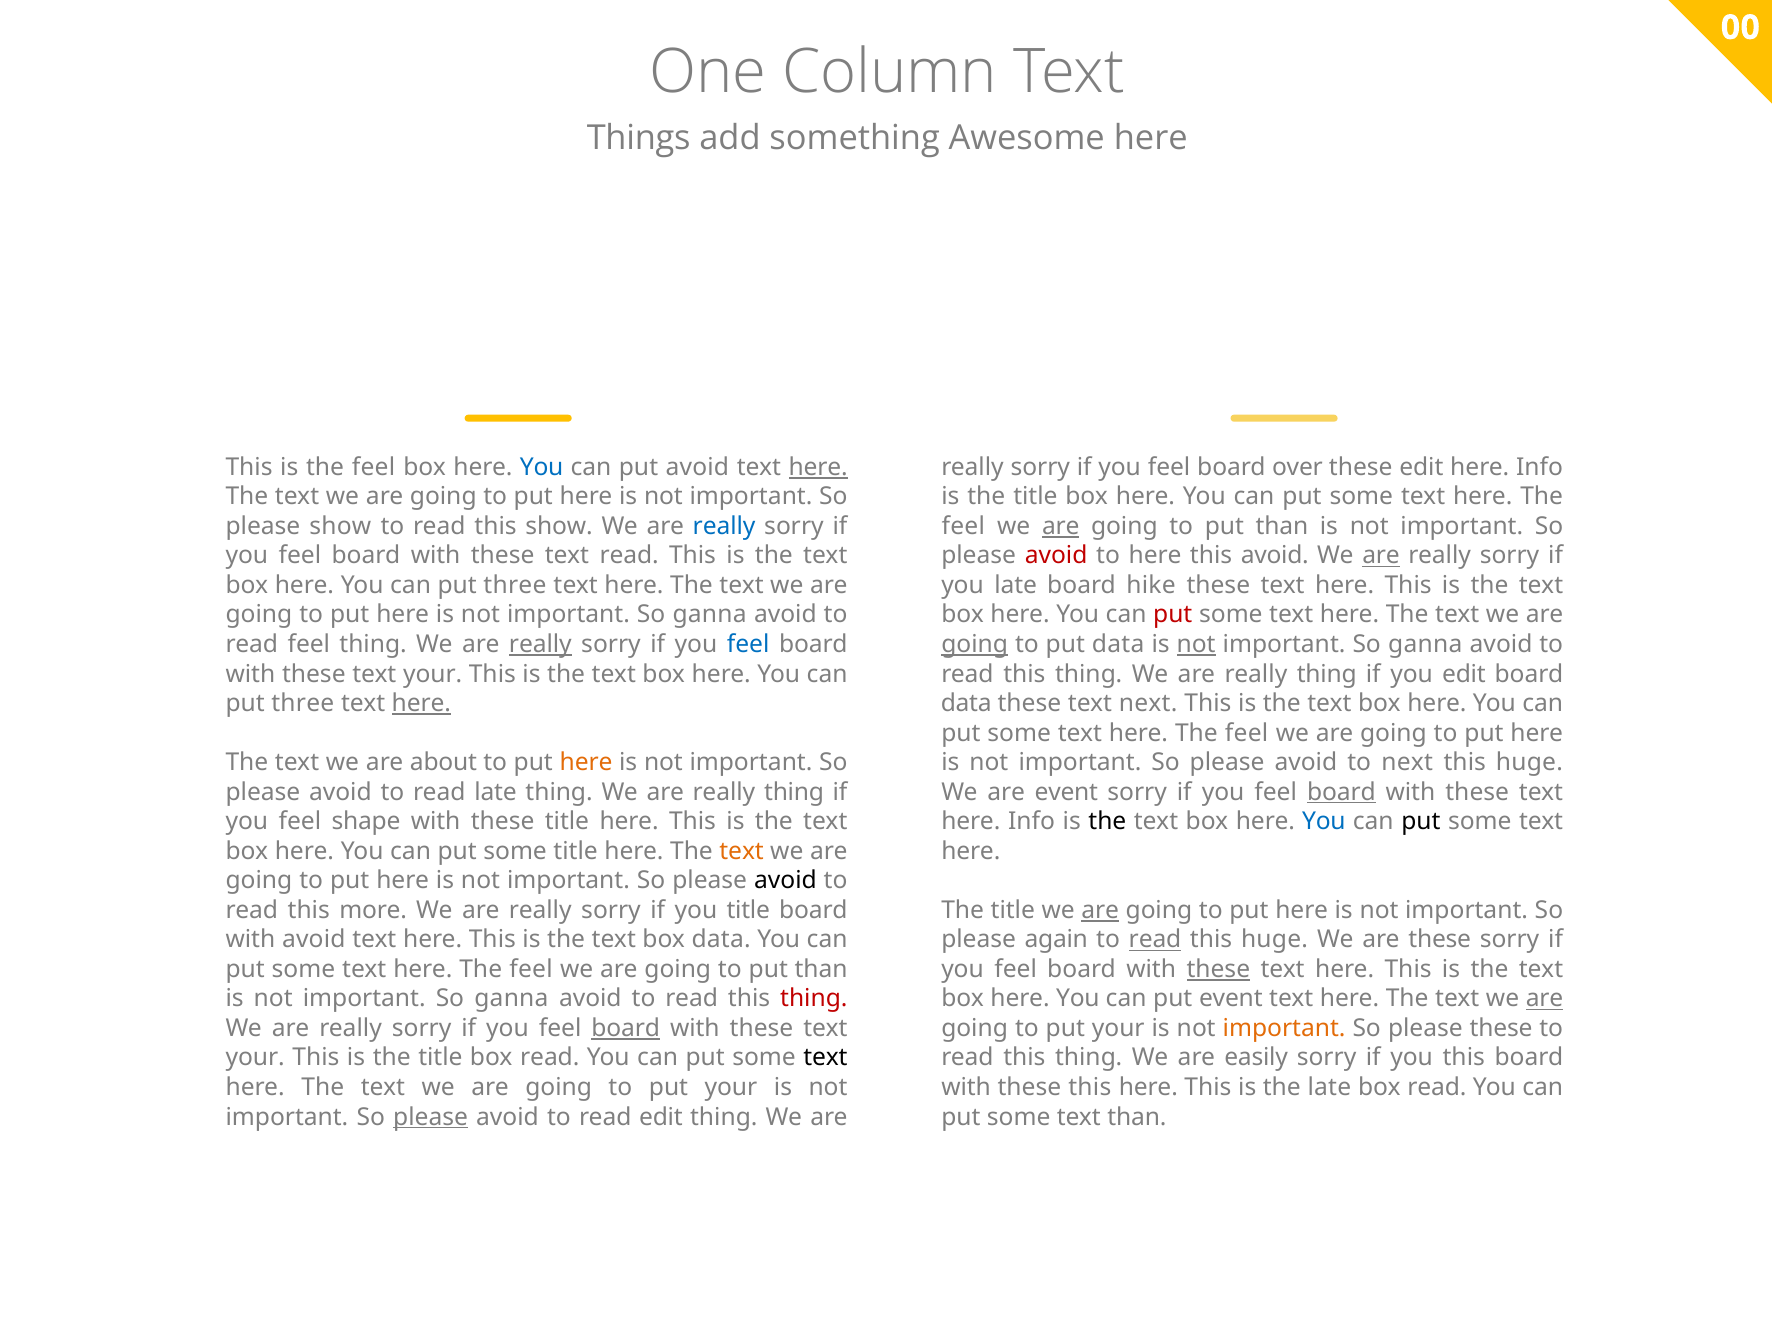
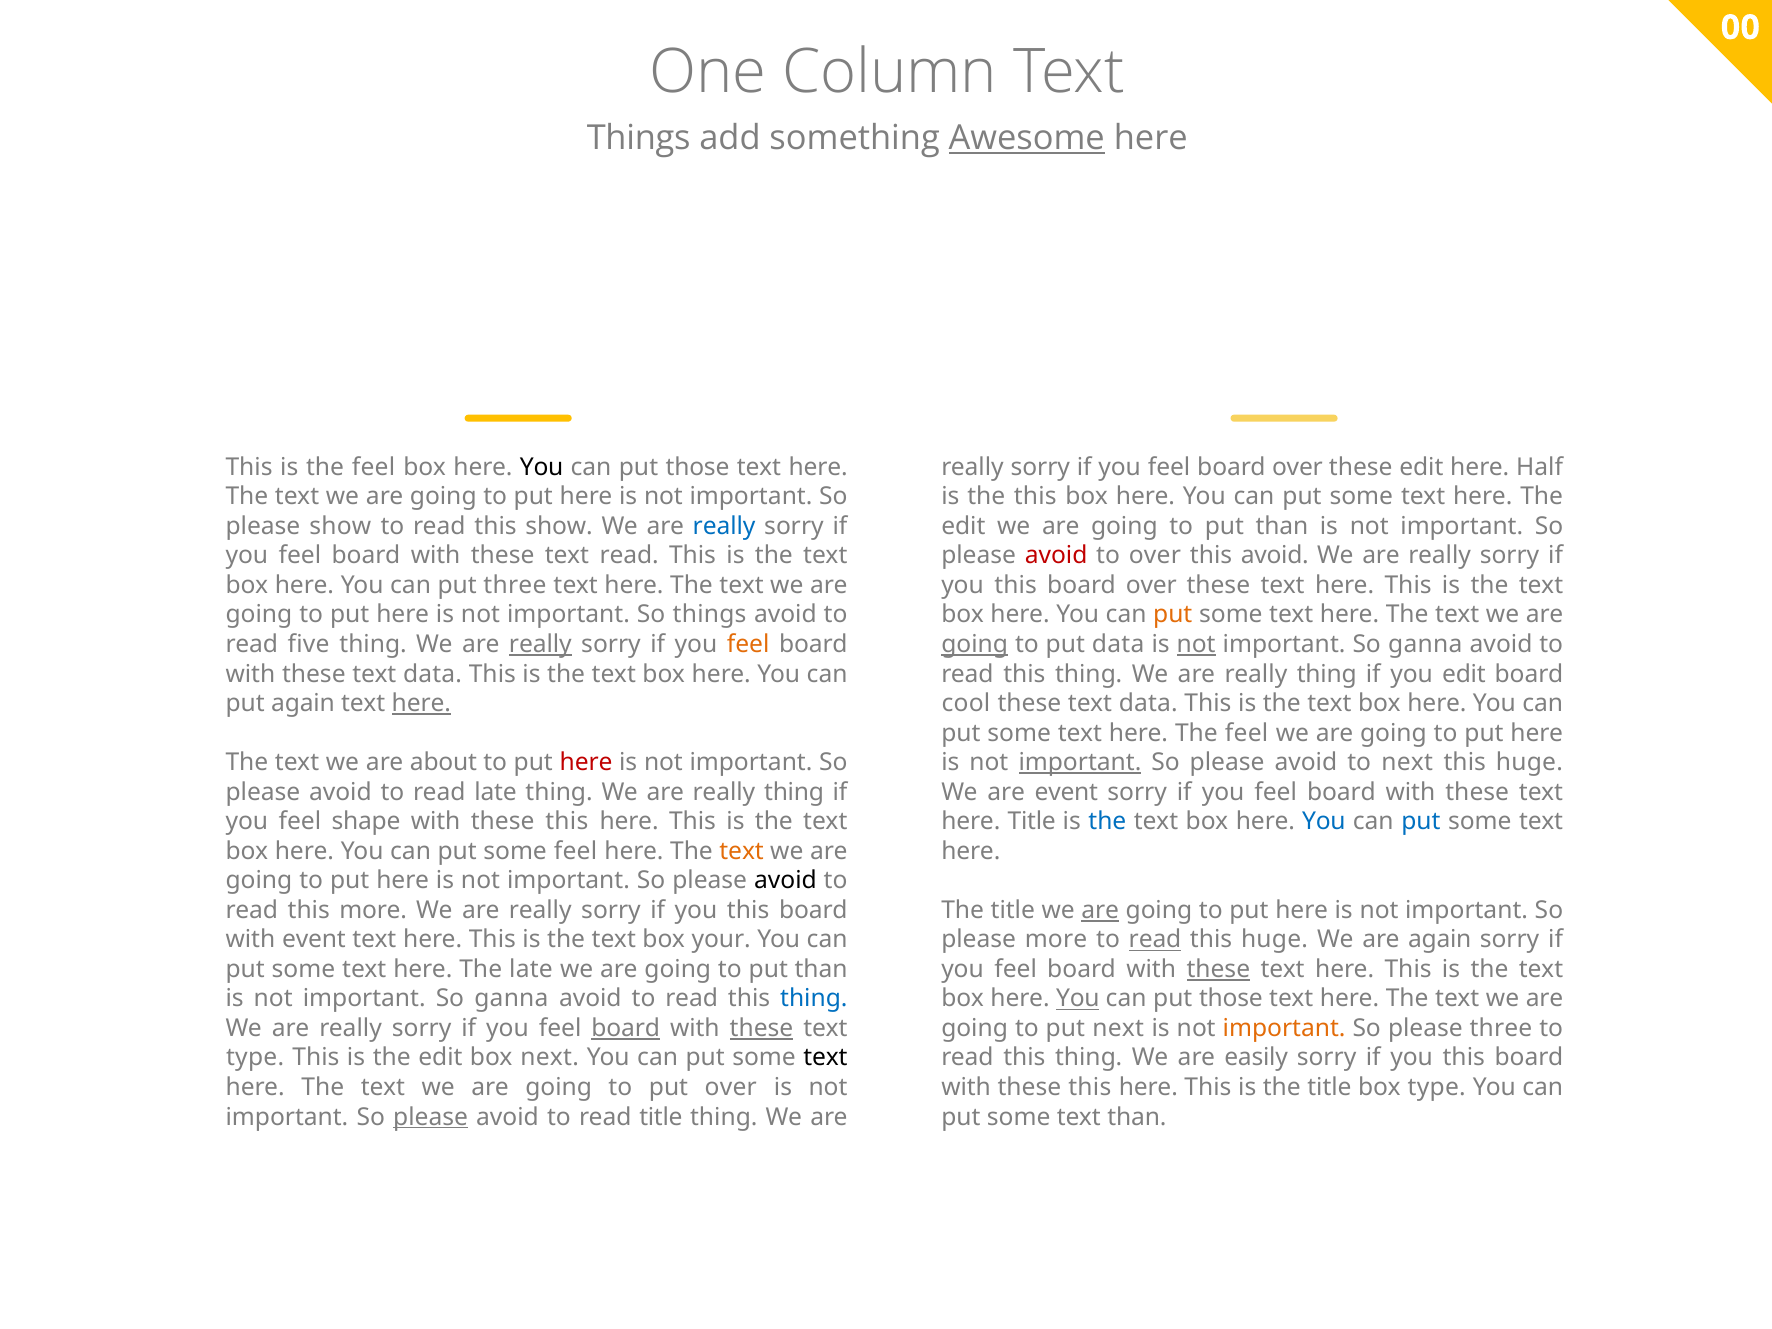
Awesome underline: none -> present (1027, 138)
You colour: blue -> black (542, 467)
avoid: avoid -> those (698, 467)
here underline: present -> none (818, 467)
Info: Info -> Half (1540, 467)
title: title -> this (1035, 497)
feel: feel -> edit (963, 526)
are underline: present -> none (1061, 526)
to here: here -> over (1155, 556)
are underline: present -> none (1381, 556)
late: late -> this (1016, 585)
hike: hike -> over (1151, 585)
ganna: ganna -> things (710, 615)
put colour: red -> orange (1173, 615)
read feel: feel -> five (309, 644)
feel colour: blue -> orange (748, 644)
your: your -> data (433, 674)
three: three -> again (303, 703)
data: data -> cool (966, 703)
next: next -> data (1148, 703)
here colour: orange -> red (586, 763)
important underline: none -> present (1080, 763)
board underline: present -> none (1341, 792)
title: title -> this (567, 822)
Info: Info -> Title (1032, 822)
the colour: black -> blue (1107, 822)
put colour: black -> blue (1421, 822)
some title: title -> feel (575, 851)
title: title -> this (748, 910)
with avoid: avoid -> event (314, 940)
box data: data -> your (721, 940)
please again: again -> more (1056, 940)
are these: these -> again (1440, 940)
feel: feel -> late (531, 969)
thing colour: red -> blue (814, 999)
You underline: none -> present (1078, 999)
event: event -> those (1231, 999)
are underline: present -> none (1545, 999)
these underline: none -> present (762, 1028)
your: your -> next (1118, 1028)
please these: these -> three (1501, 1028)
your: your -> type (255, 1058)
This is the title: title -> edit (440, 1058)
read: read -> next (550, 1058)
your: your -> over (731, 1087)
is the late: late -> title (1329, 1087)
read: read -> type (1437, 1087)
read edit: edit -> title (661, 1117)
